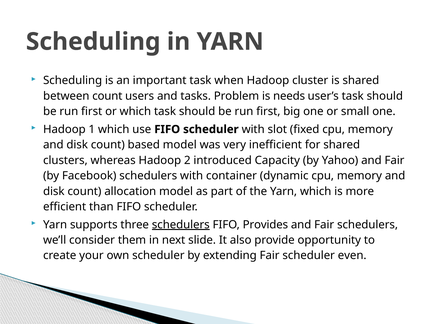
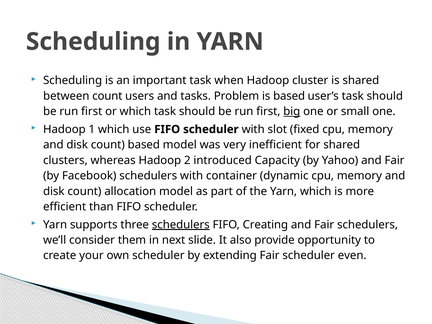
is needs: needs -> based (289, 96)
big underline: none -> present (292, 111)
Provides: Provides -> Creating (265, 225)
